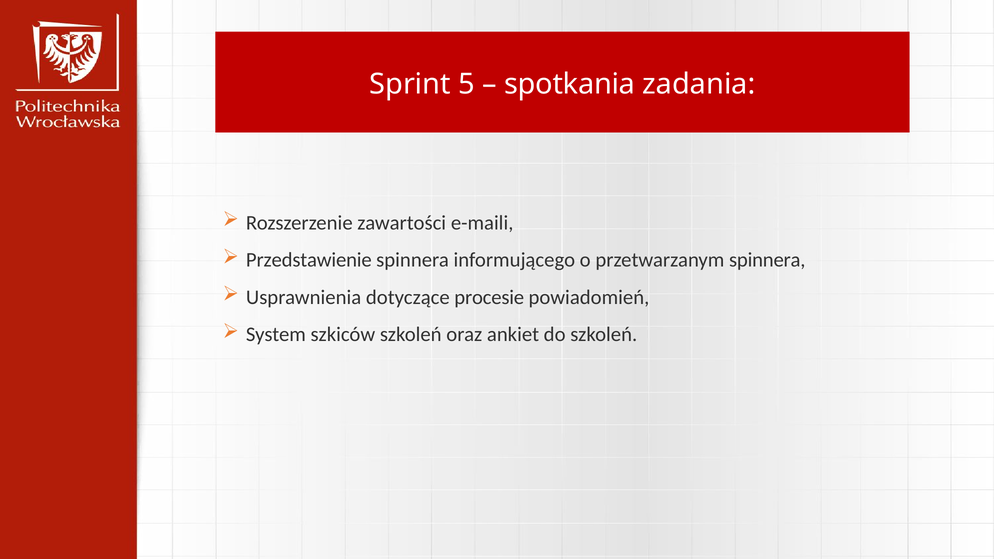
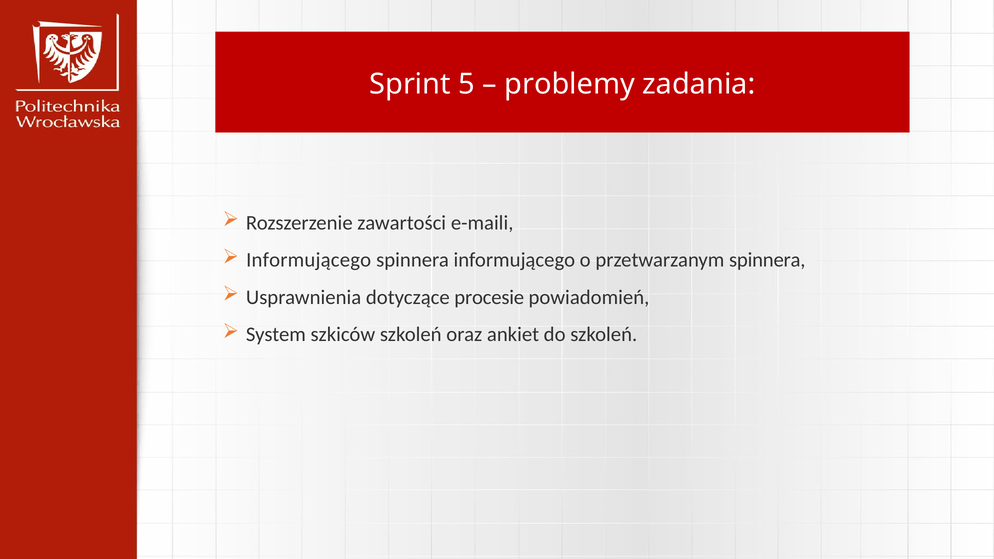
spotkania: spotkania -> problemy (570, 84)
Przedstawienie: Przedstawienie -> Informującego (309, 260)
